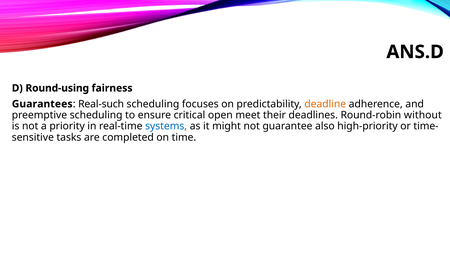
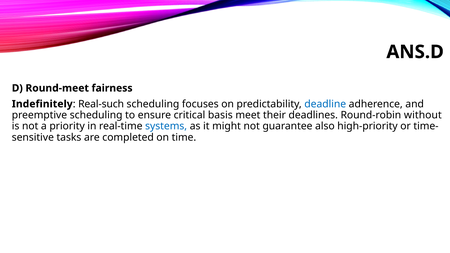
Round-using: Round-using -> Round-meet (57, 88)
Guarantees: Guarantees -> Indefinitely (42, 104)
deadline colour: orange -> blue (325, 104)
open: open -> basis (220, 115)
